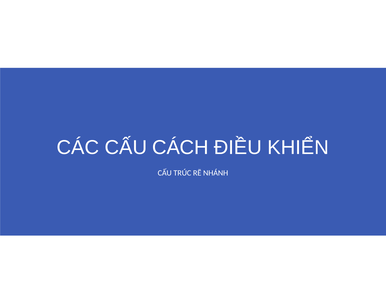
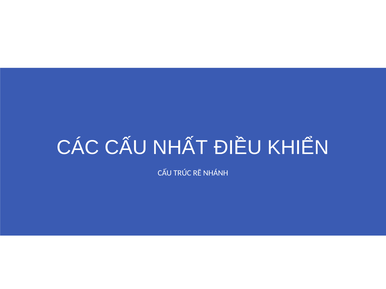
CÁCH: CÁCH -> NHẤT (180, 148)
